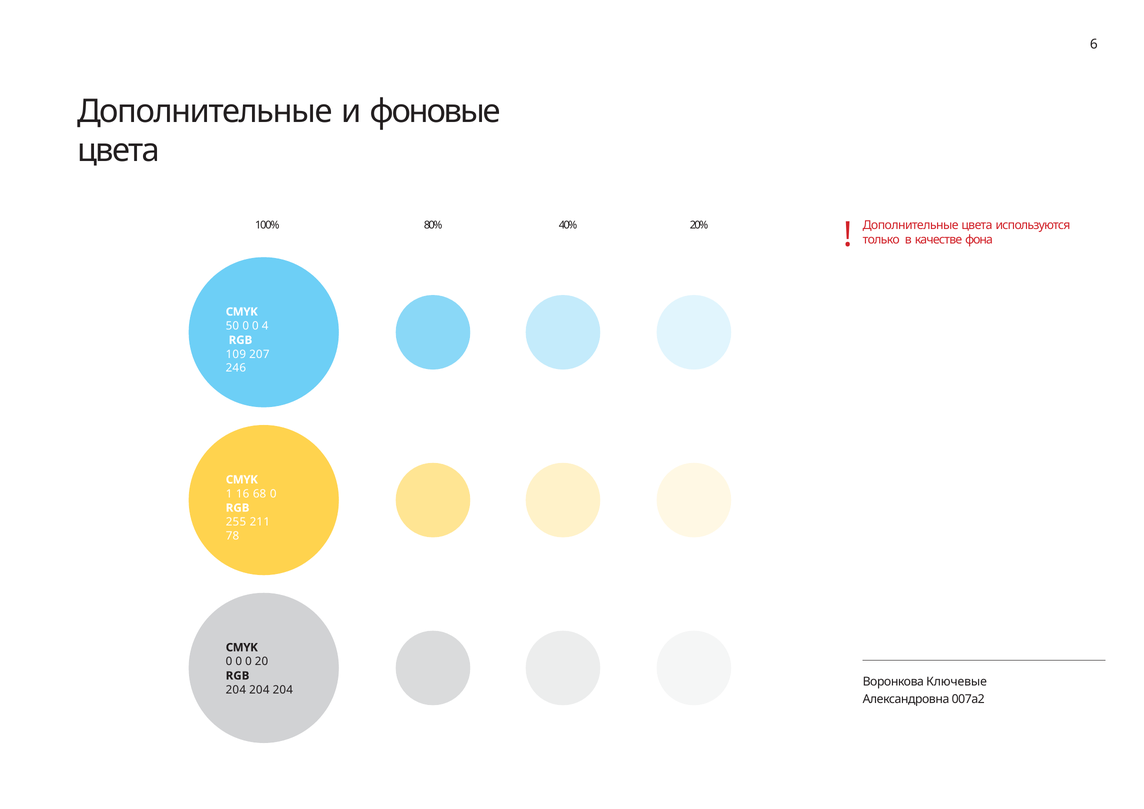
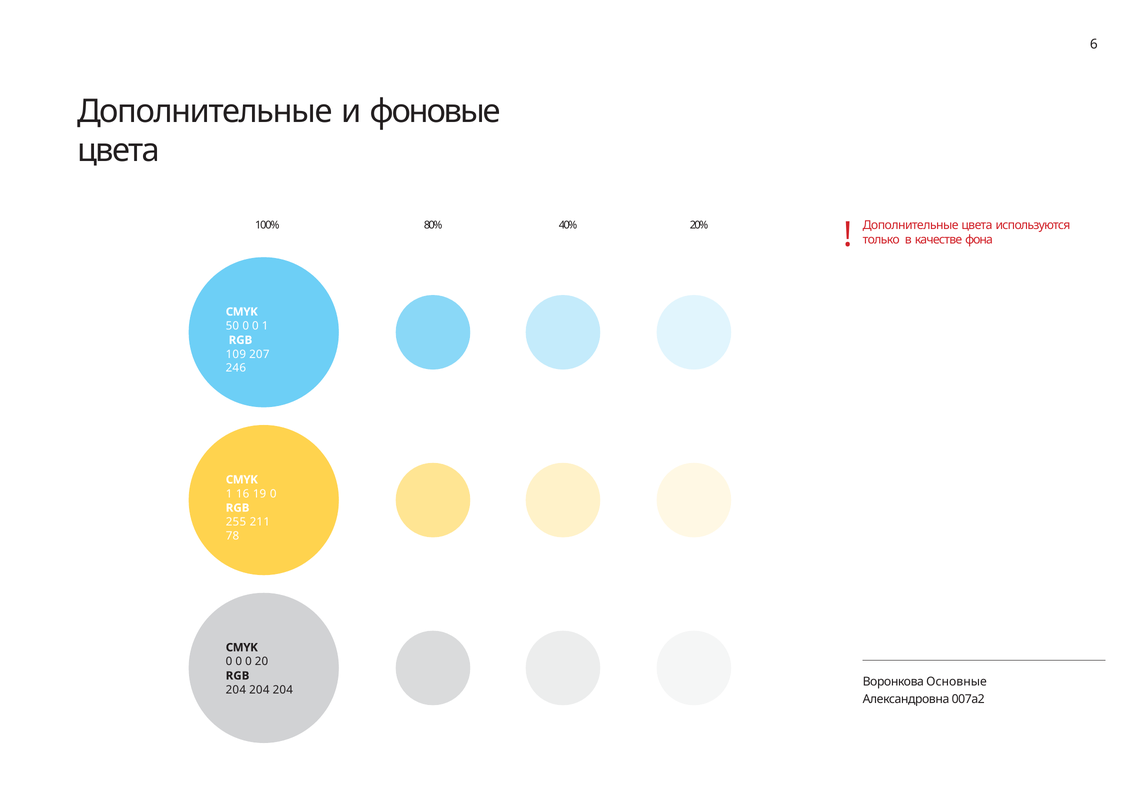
0 4: 4 -> 1 (265, 326)
68: 68 -> 19 (260, 494)
Ключевые: Ключевые -> Основные (957, 682)
